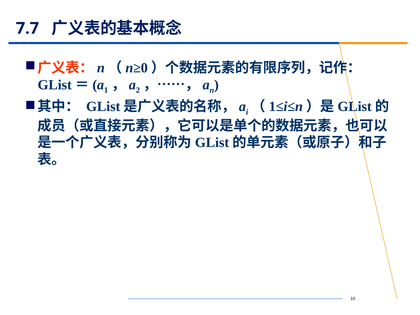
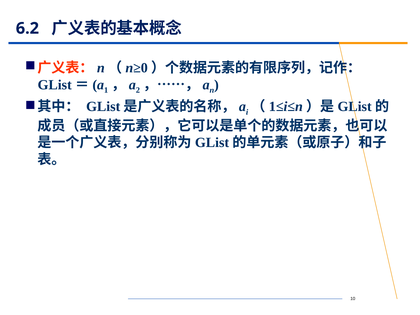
7.7: 7.7 -> 6.2 (27, 28)
